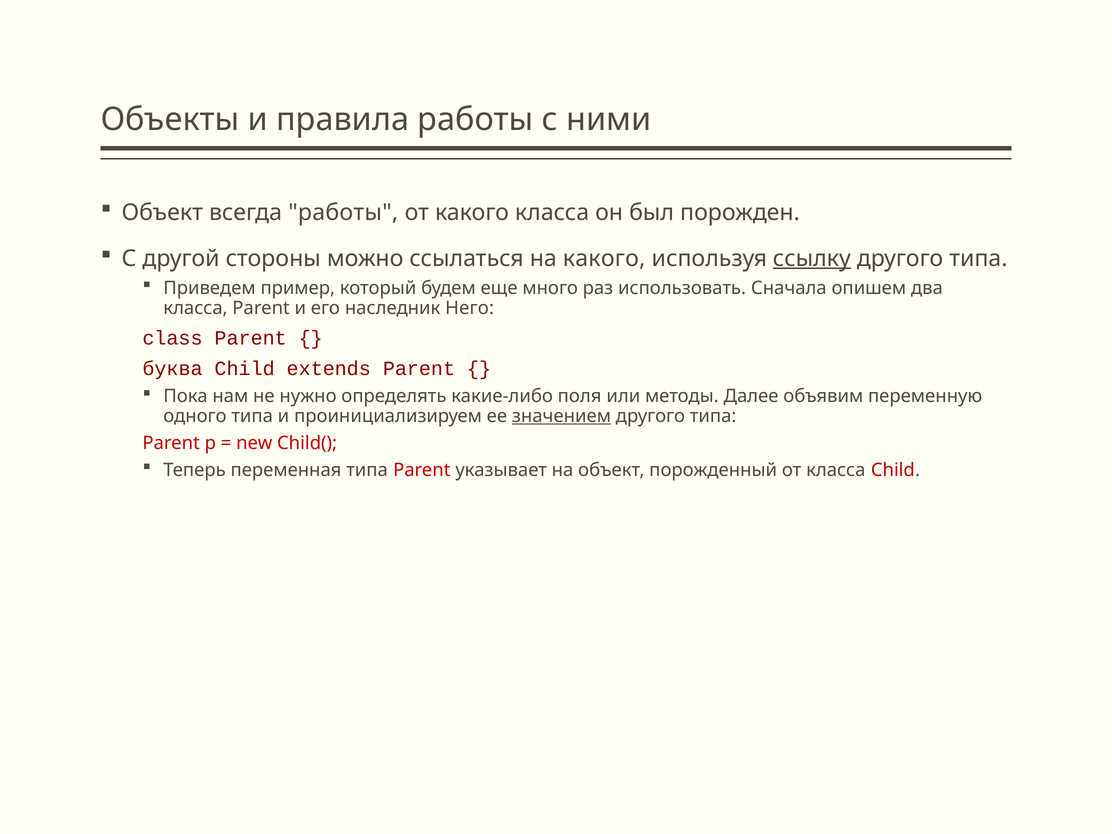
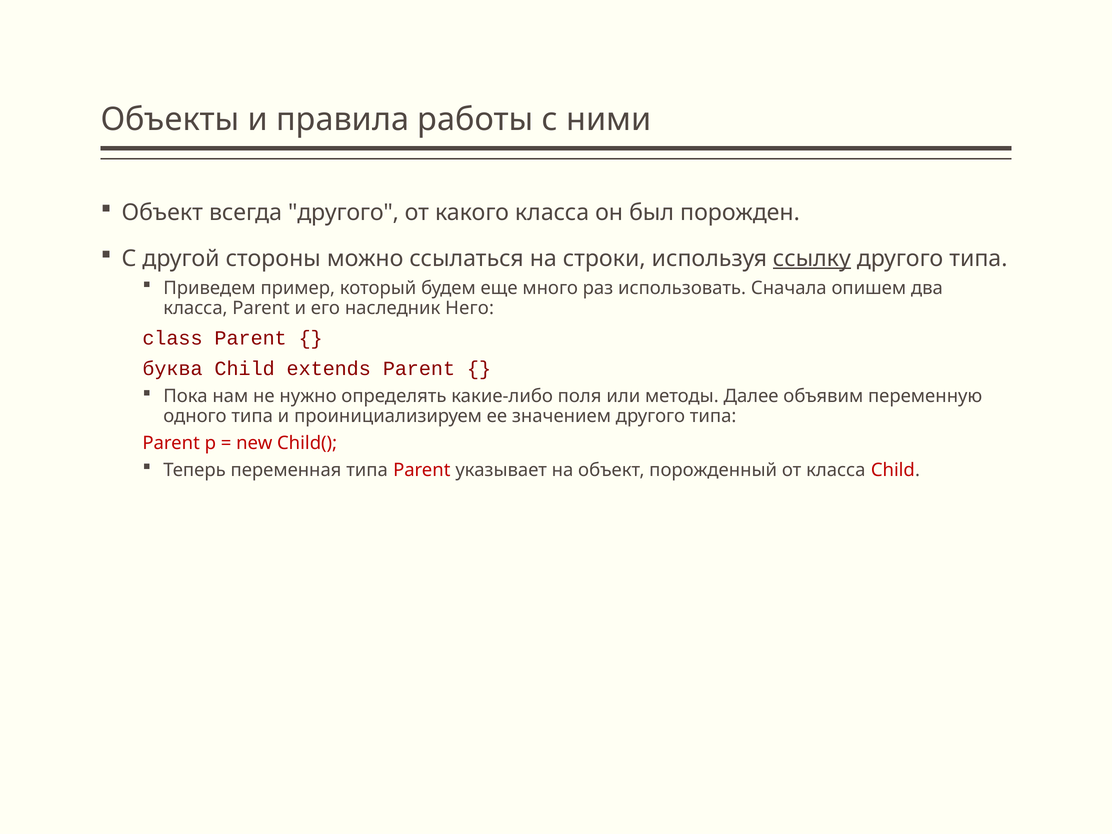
всегда работы: работы -> другого (343, 213)
на какого: какого -> строки (604, 258)
значением underline: present -> none (561, 416)
